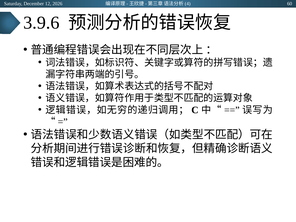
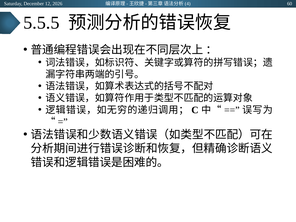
3.9.6: 3.9.6 -> 5.5.5 (41, 23)
